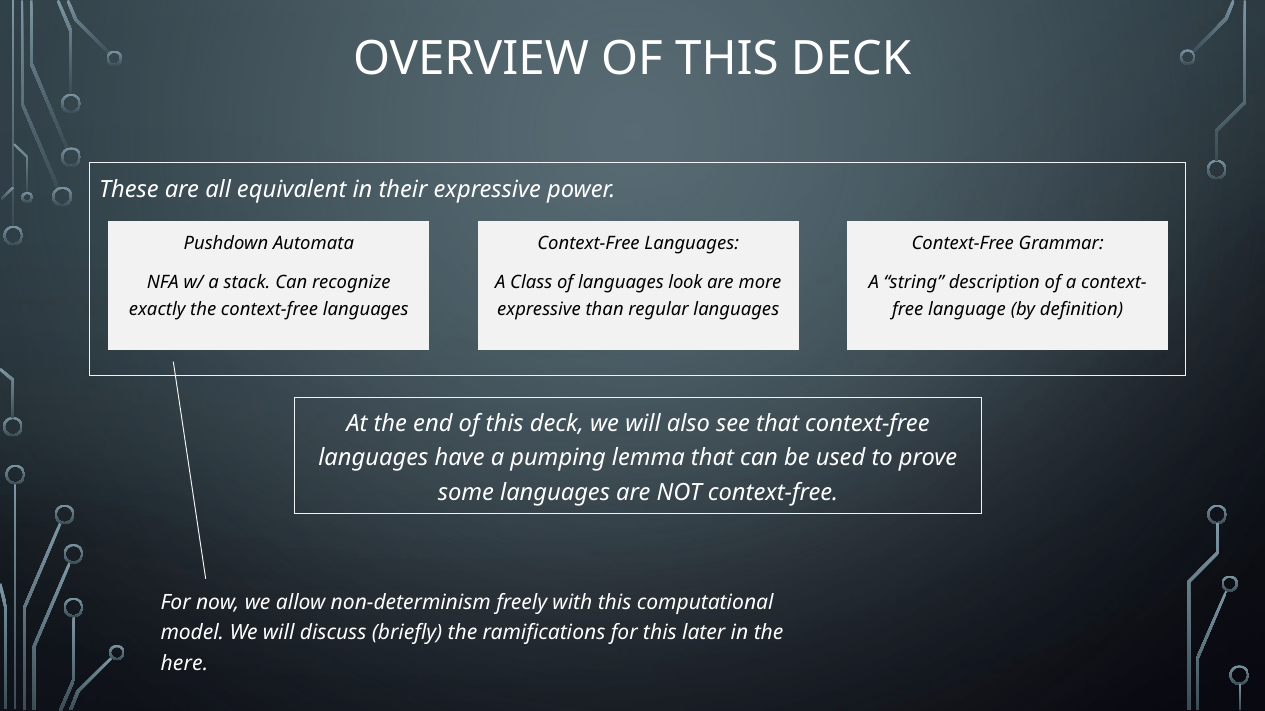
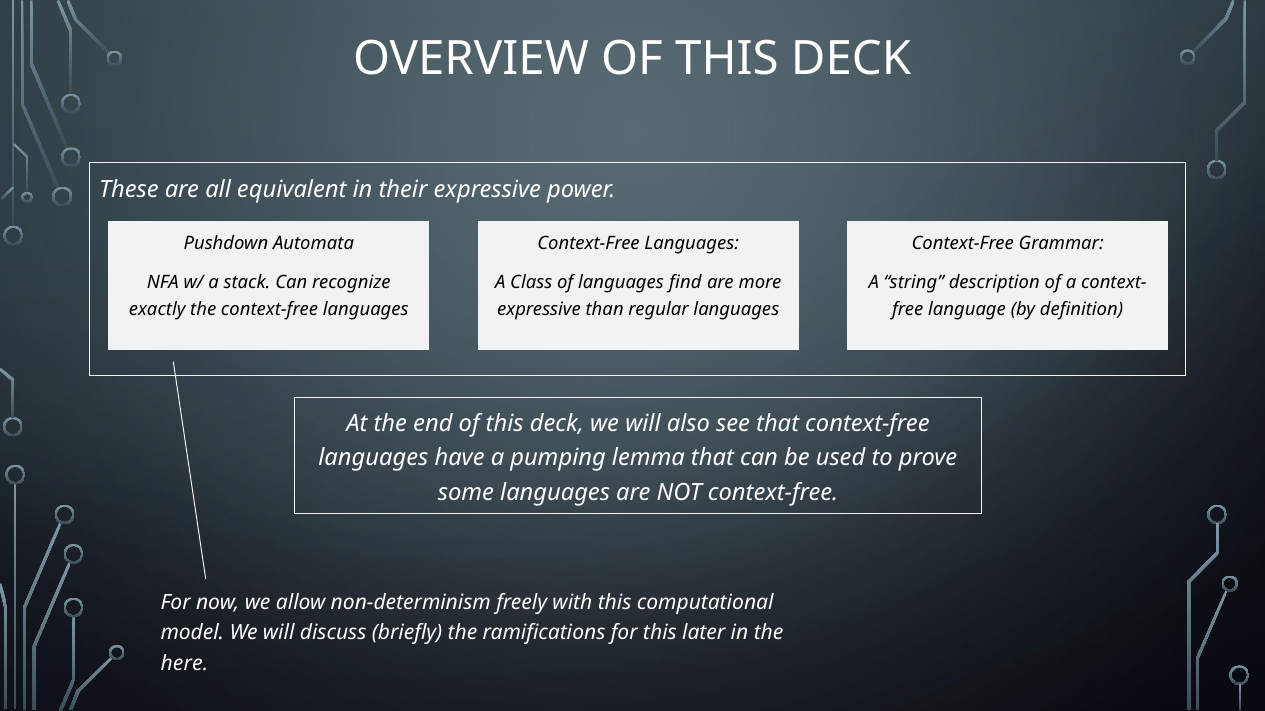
look: look -> find (685, 283)
